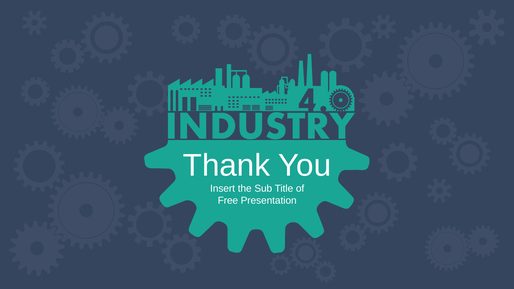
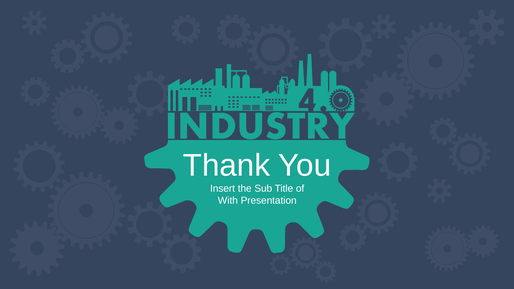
Free: Free -> With (228, 201)
